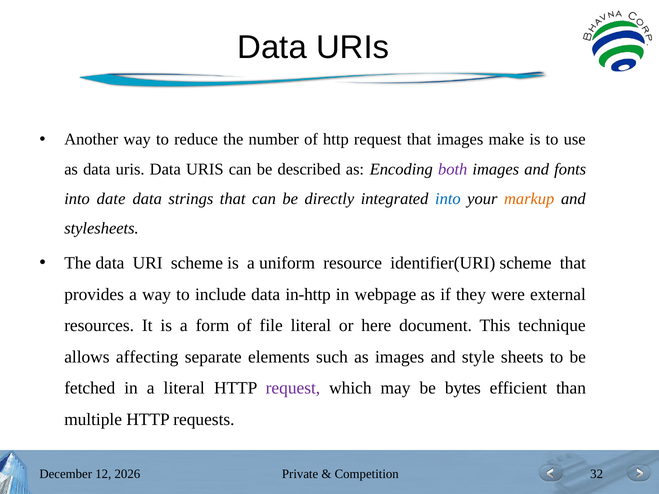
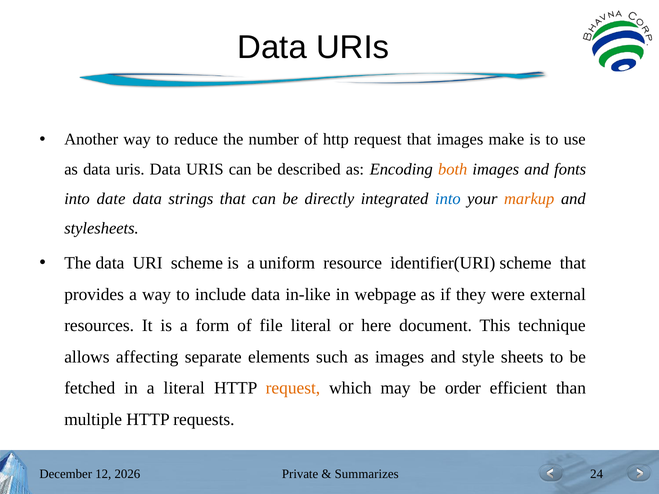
both colour: purple -> orange (453, 169)
in-http: in-http -> in-like (308, 294)
request colour: purple -> orange (293, 388)
bytes: bytes -> order (463, 388)
Competition: Competition -> Summarizes (367, 474)
32: 32 -> 24 (597, 474)
